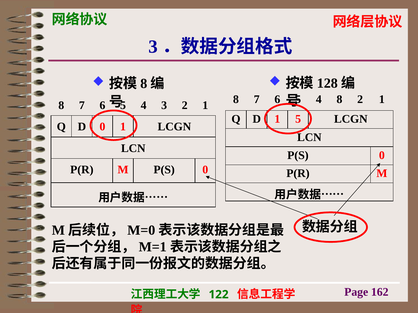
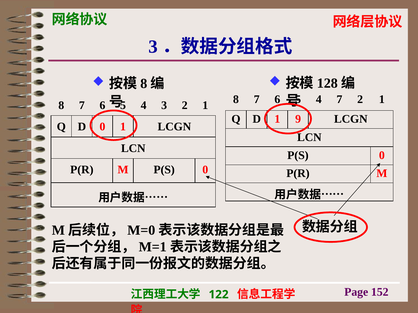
4 8: 8 -> 7 (339, 100)
1 5: 5 -> 9 (298, 119)
162: 162 -> 152 (380, 292)
